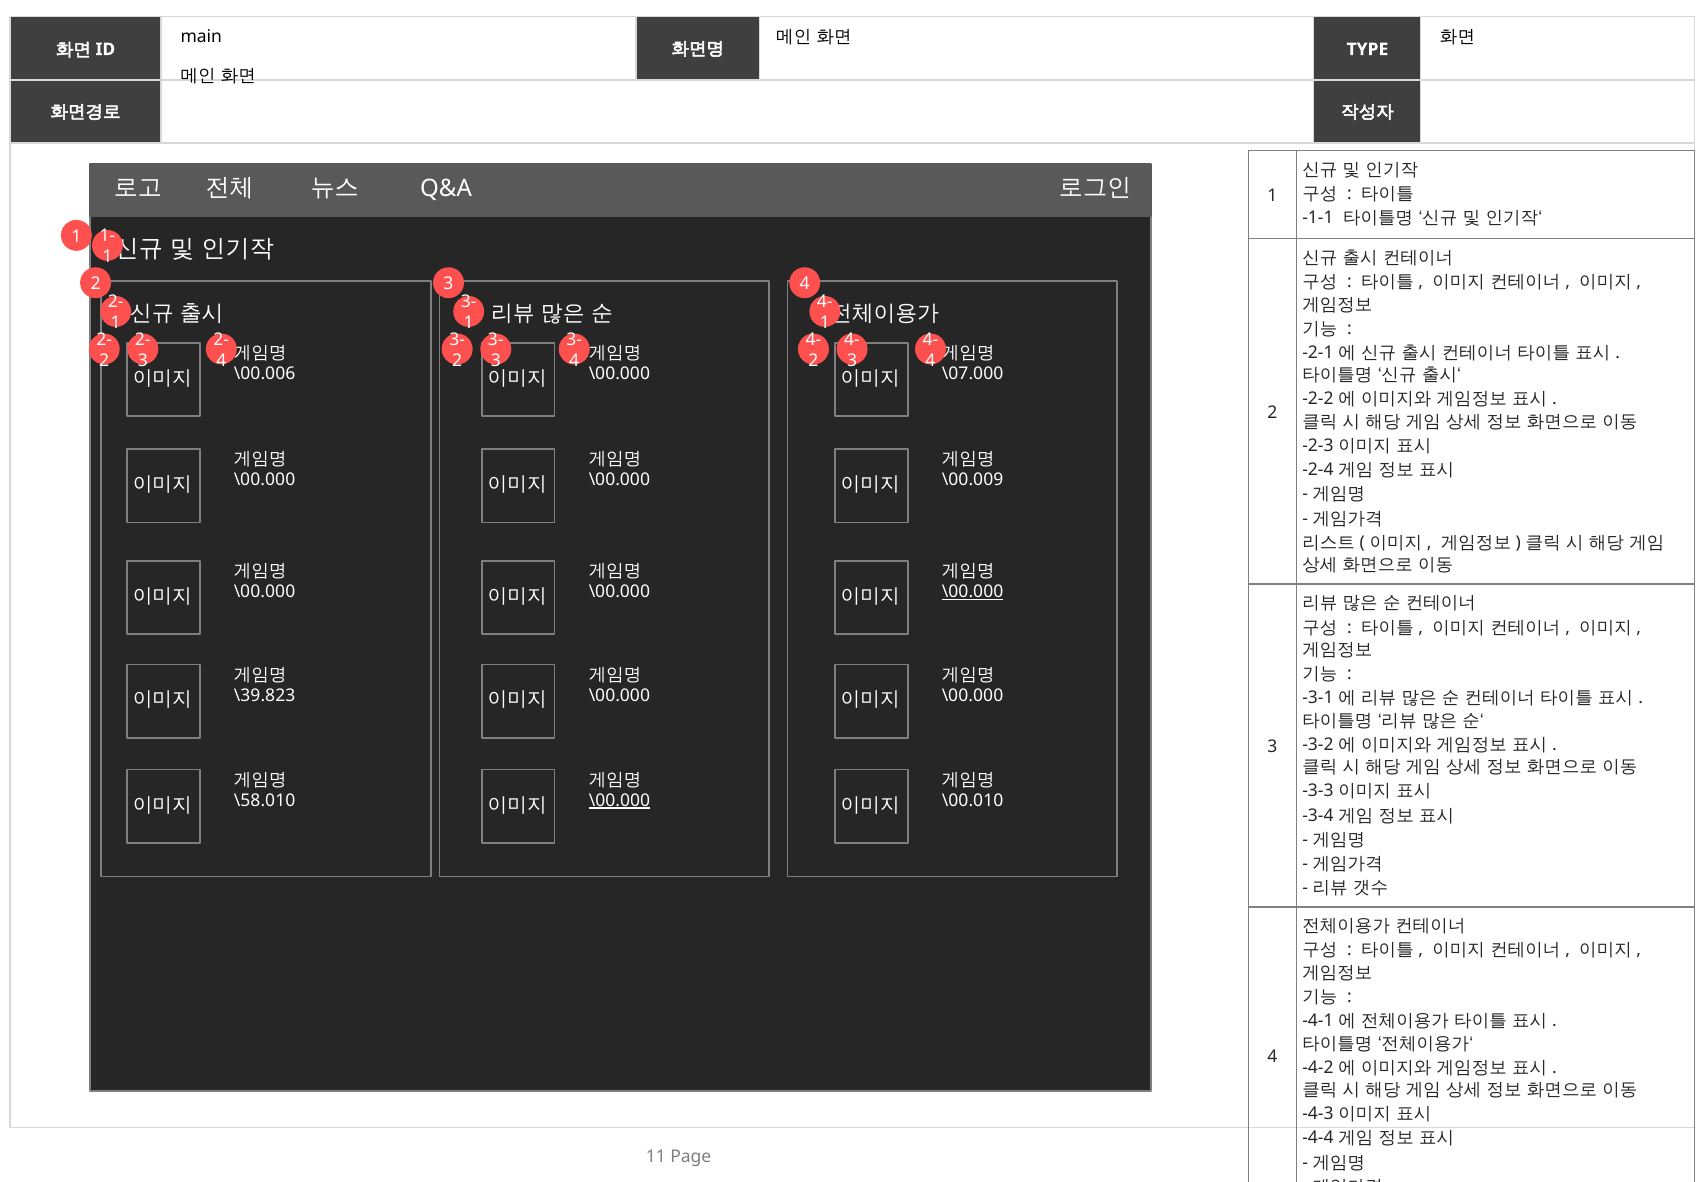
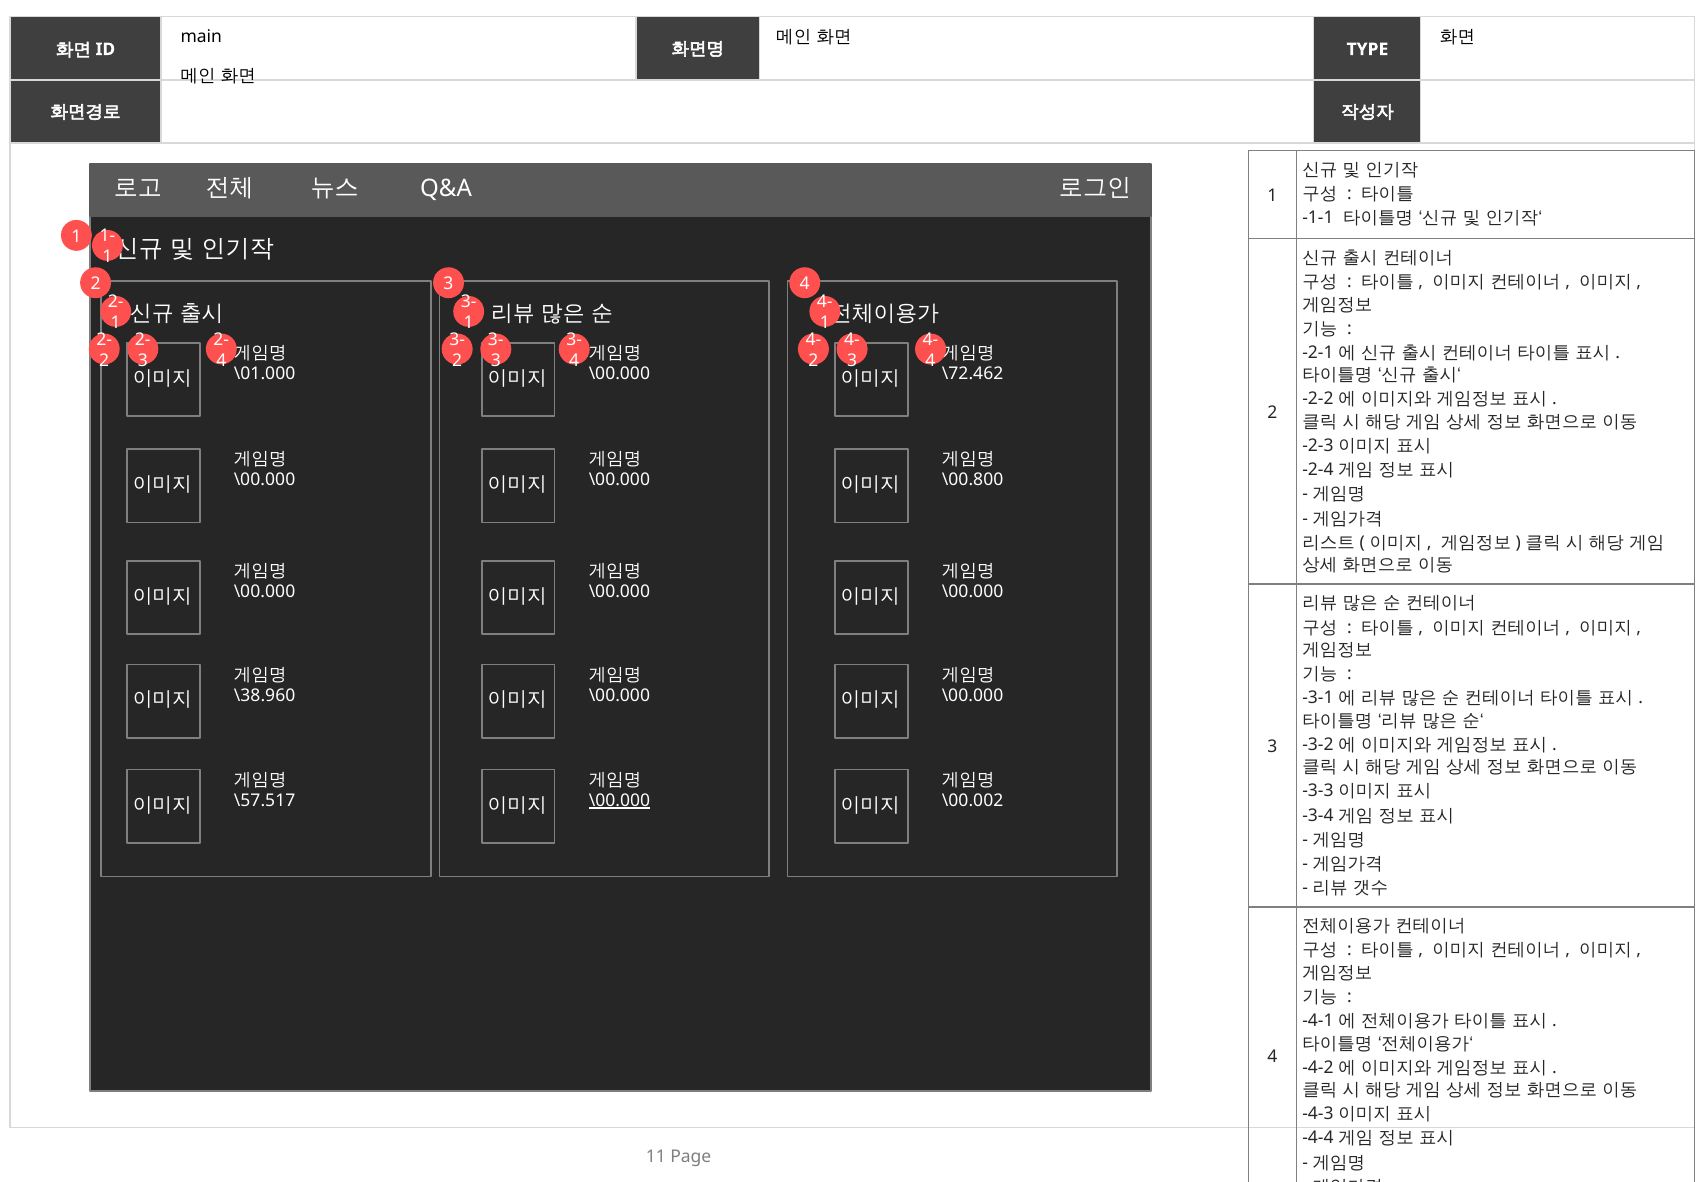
\00.006: \00.006 -> \01.000 (265, 374)
\07.000: \07.000 -> \72.462 (973, 374)
\00.009: \00.009 -> \00.800 (973, 480)
\00.000 underline: present -> none (973, 592)
\39.823: \39.823 -> \38.960 (265, 695)
\58.010: \58.010 -> \57.517 (265, 800)
\00.010: \00.010 -> \00.002 (973, 800)
